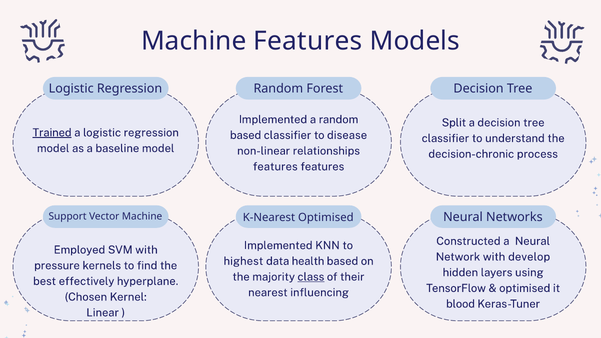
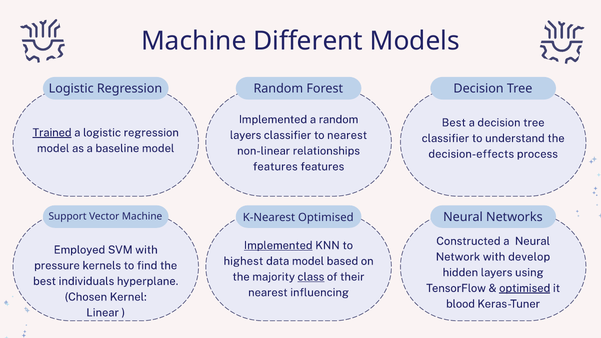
Machine Features: Features -> Different (308, 41)
Split: Split -> Best (454, 123)
based: based -> layers (246, 135)
to disease: disease -> nearest (347, 135)
decision-chronic: decision-chronic -> decision-effects (471, 154)
Implemented underline: none -> present (278, 246)
data health: health -> model (308, 261)
effectively: effectively -> individuals (86, 281)
optimised underline: none -> present (525, 288)
